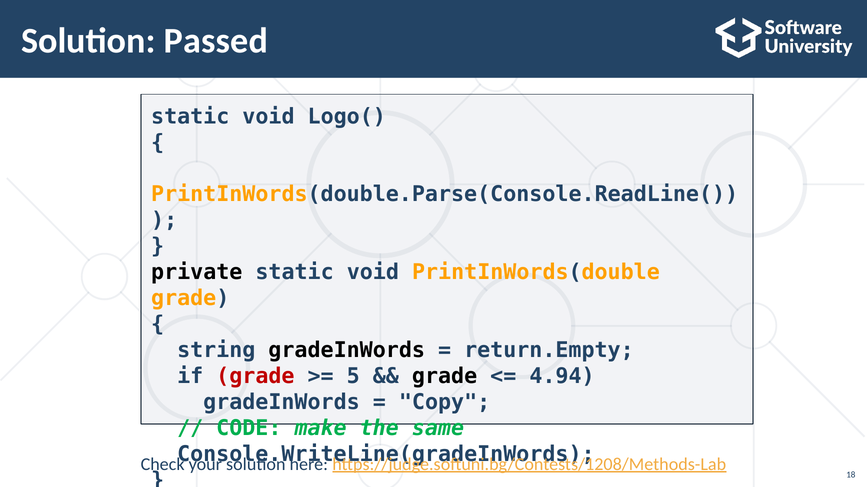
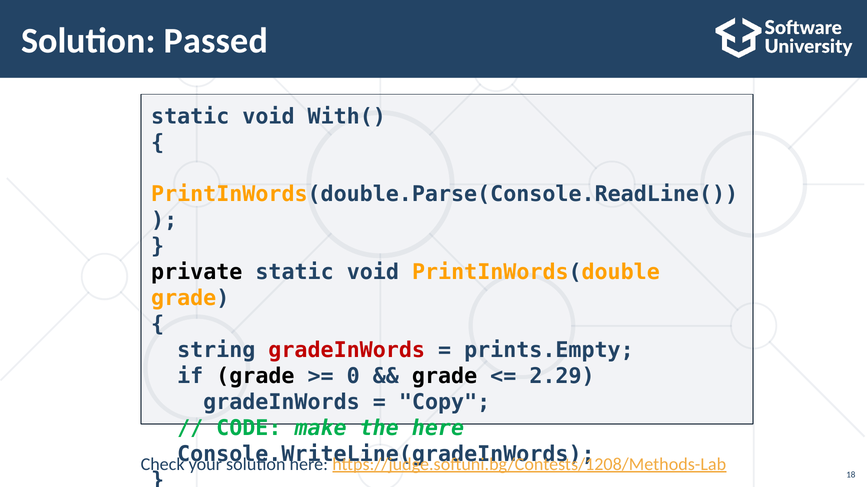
Logo(: Logo( -> With( (347, 117)
gradeInWords colour: black -> red (347, 351)
return.Empty: return.Empty -> prints.Empty (549, 351)
grade colour: red -> black (255, 377)
5: 5 -> 0 (353, 377)
4.94: 4.94 -> 2.29 (562, 377)
the same: same -> here (438, 429)
